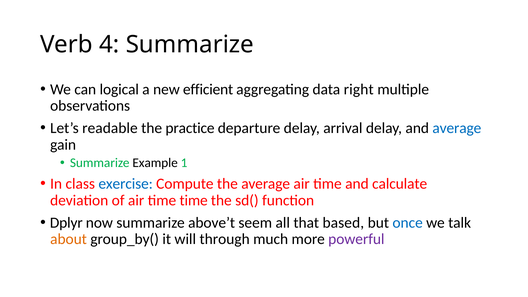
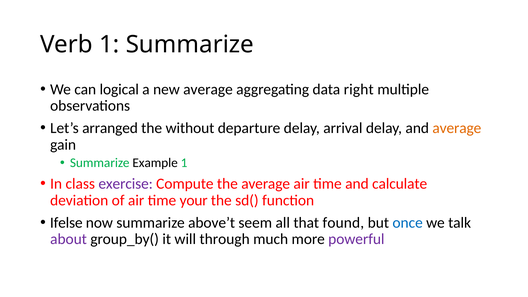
Verb 4: 4 -> 1 (109, 44)
new efficient: efficient -> average (208, 89)
readable: readable -> arranged (110, 128)
practice: practice -> without (190, 128)
average colour: blue -> orange (457, 128)
exercise colour: blue -> purple (126, 184)
time time: time -> your (194, 200)
Dplyr: Dplyr -> Ifelse (66, 223)
based: based -> found (343, 223)
about colour: orange -> purple (69, 239)
